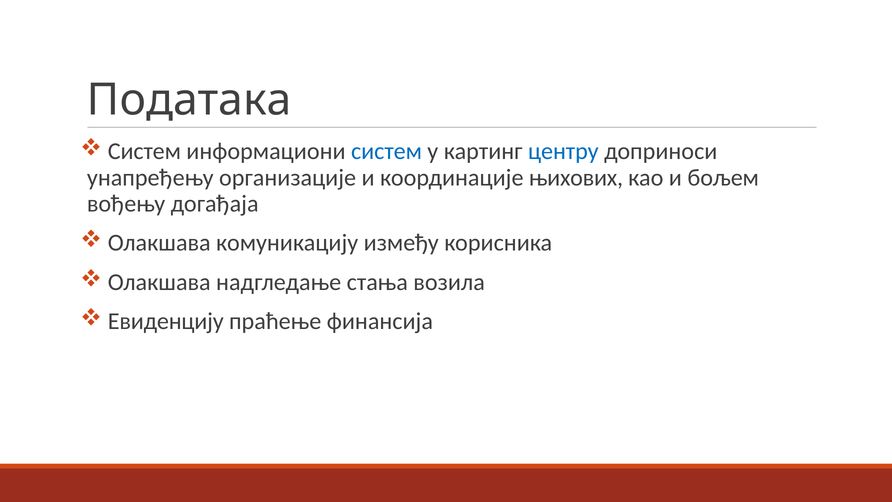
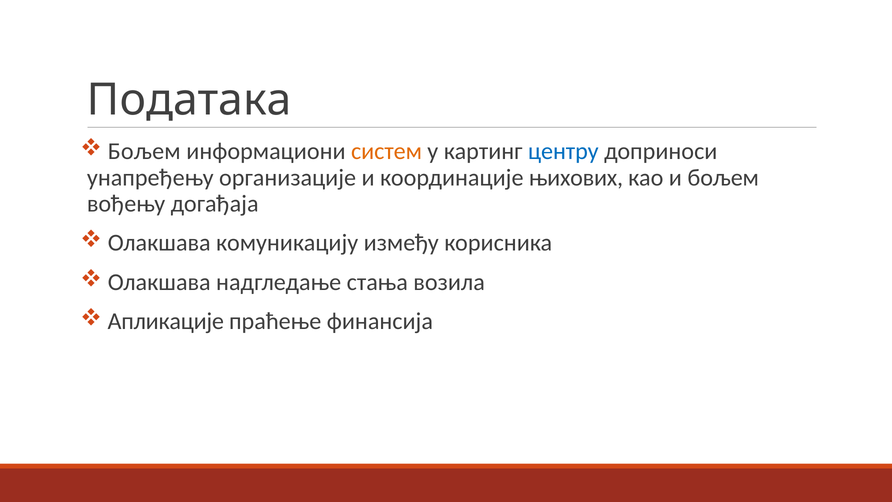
Систем: Систем -> Бољем (144, 151)
систем colour: blue -> orange (387, 151)
Евиденцију: Евиденцију -> Апликације (166, 321)
